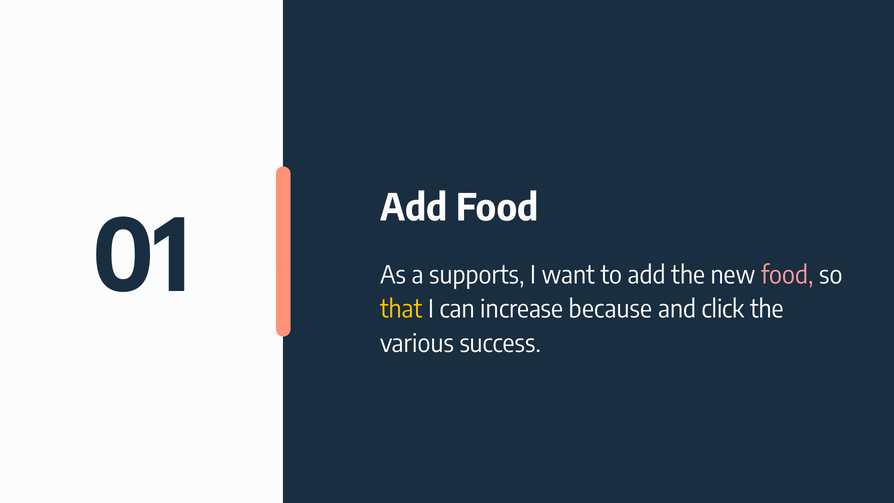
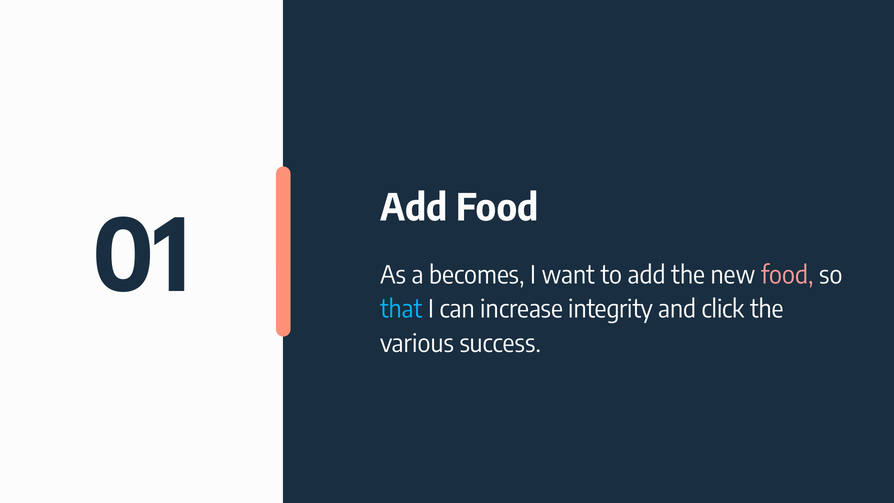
supports: supports -> becomes (477, 275)
that colour: yellow -> light blue (401, 310)
because: because -> integrity (611, 310)
